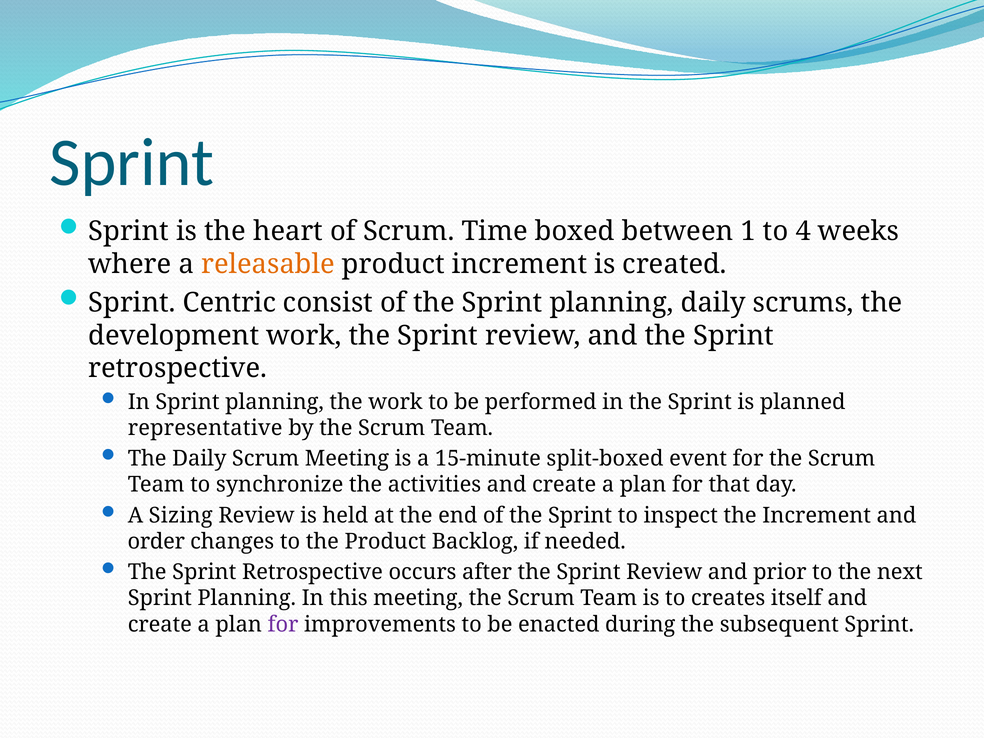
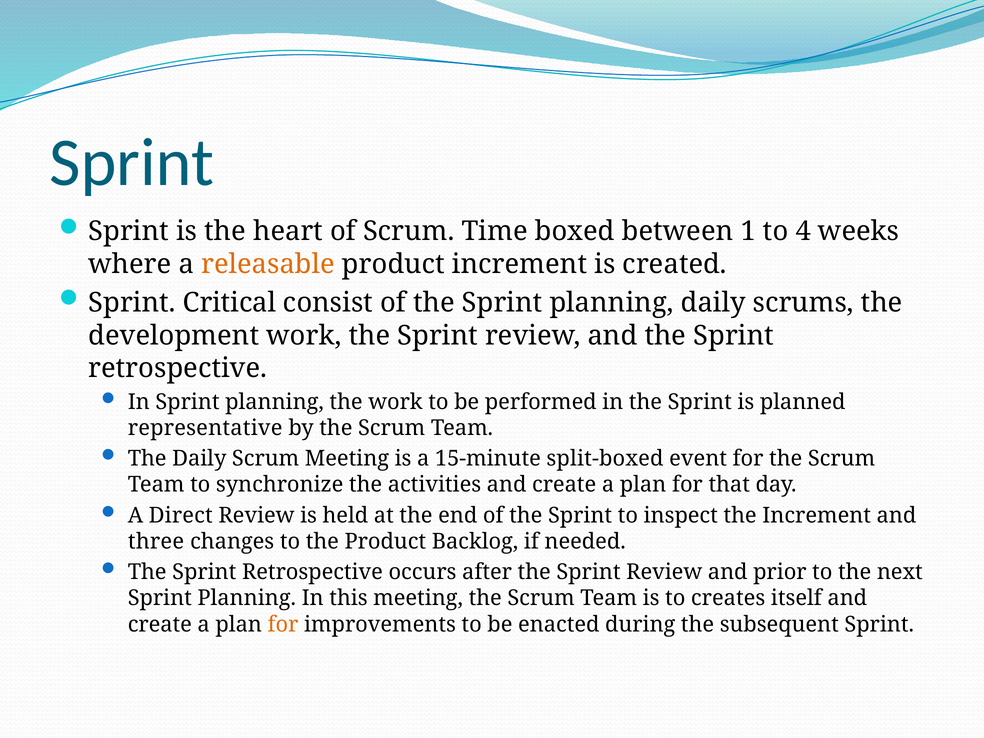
Centric: Centric -> Critical (230, 303)
Sizing: Sizing -> Direct (181, 515)
order: order -> three (156, 542)
for colour: purple -> orange (283, 624)
